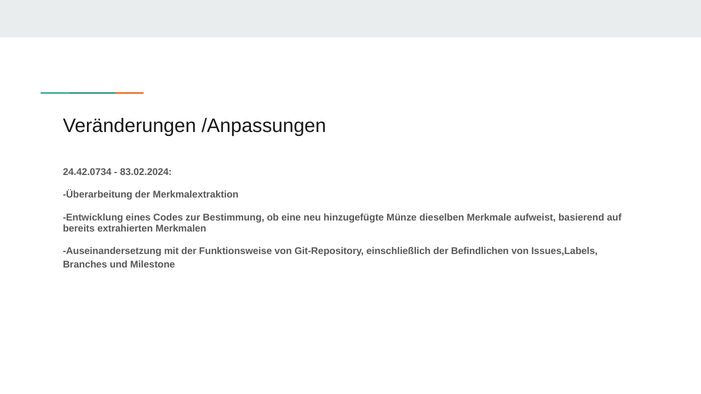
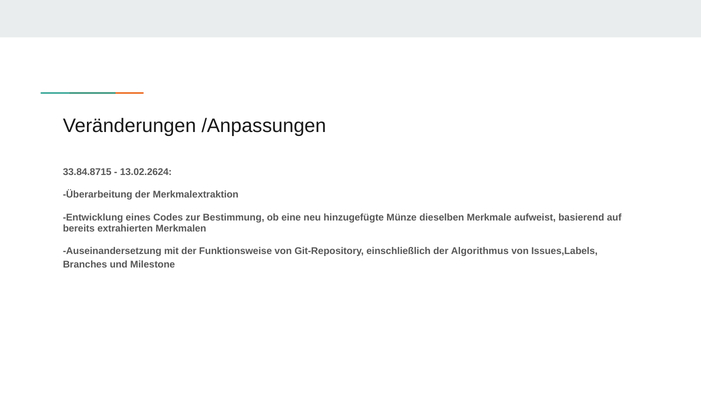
24.42.0734: 24.42.0734 -> 33.84.8715 (87, 172)
83.02.2024: 83.02.2024 -> 13.02.2624 (146, 172)
Befindlichen: Befindlichen -> Algorithmus (480, 251)
